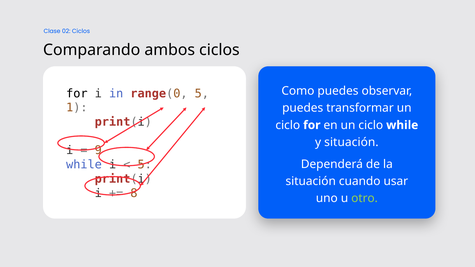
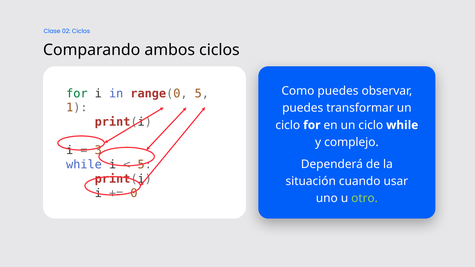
for colour: black -> green (77, 93)
y situación: situación -> complejo (351, 142)
9: 9 -> 3 (98, 150)
8: 8 -> 0 (134, 193)
